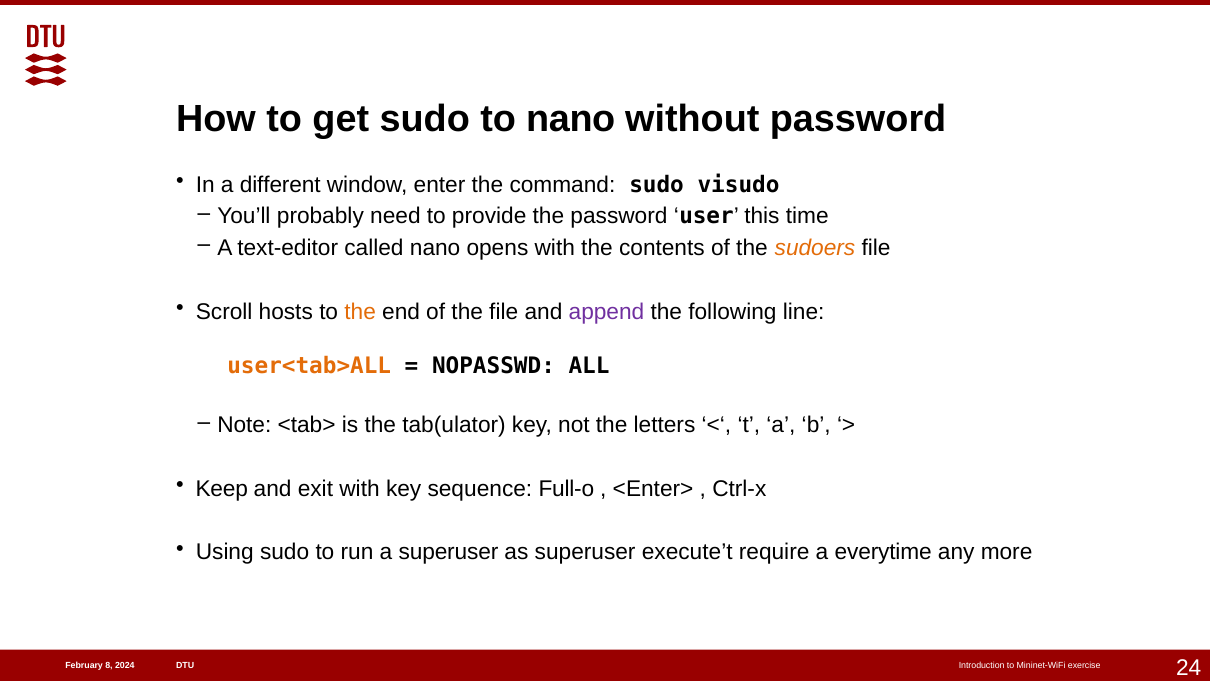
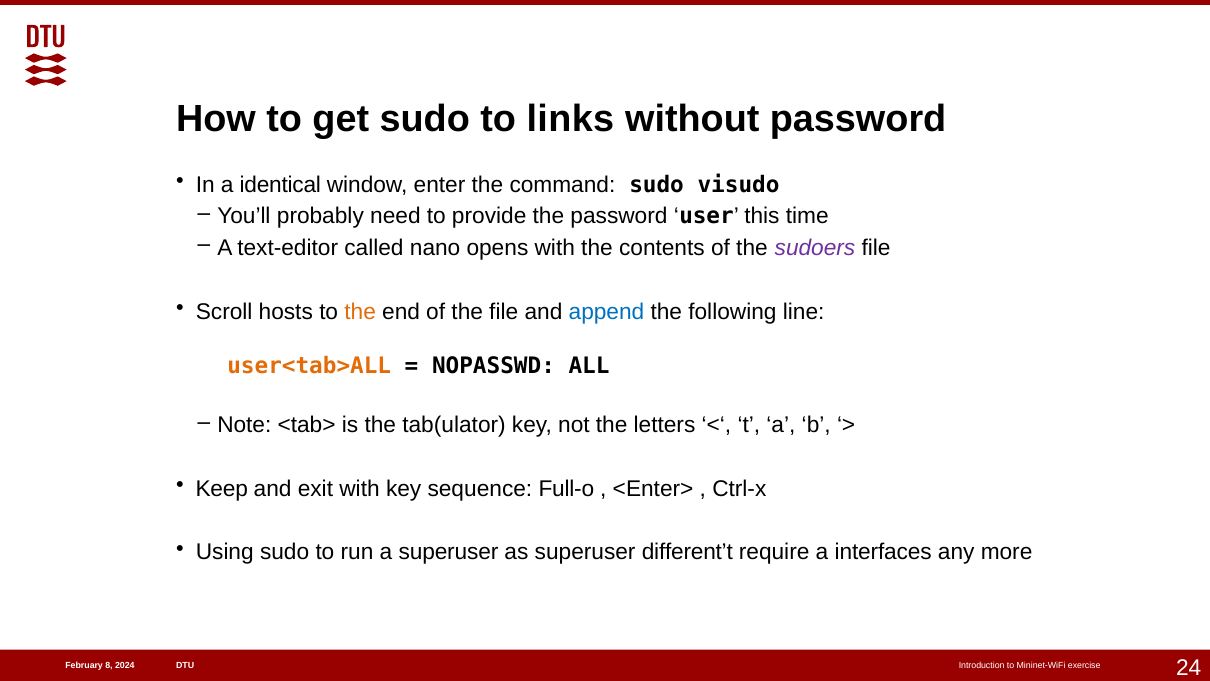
to nano: nano -> links (570, 119)
different: different -> identical (280, 185)
sudoers colour: orange -> purple (815, 248)
append colour: purple -> blue (607, 312)
execute’t: execute’t -> different’t (687, 552)
everytime: everytime -> interfaces (883, 552)
